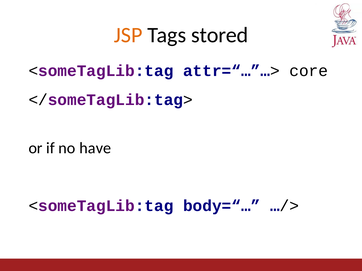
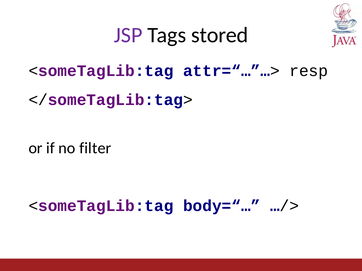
JSP colour: orange -> purple (128, 35)
core: core -> resp (309, 71)
have: have -> filter (95, 148)
